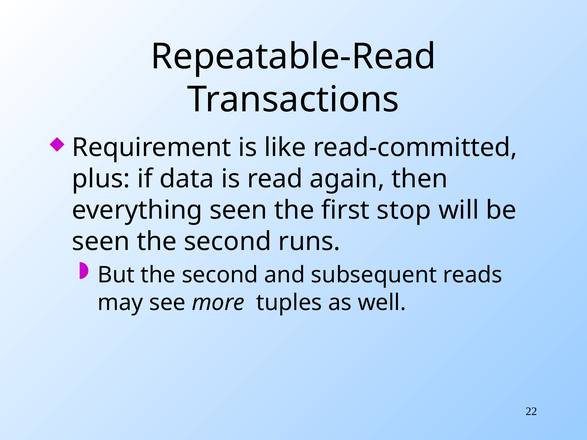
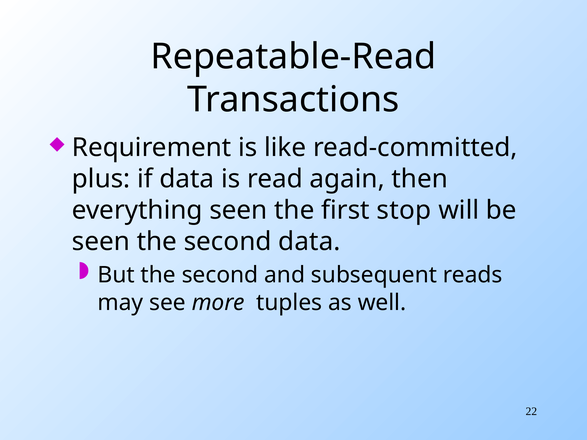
second runs: runs -> data (309, 242)
